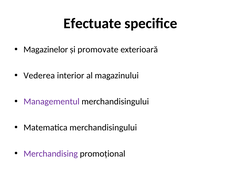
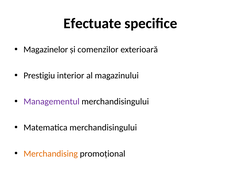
promovate: promovate -> comenzilor (98, 49)
Vederea: Vederea -> Prestigiu (39, 75)
Merchandising colour: purple -> orange (51, 153)
